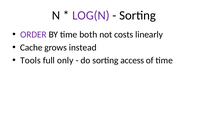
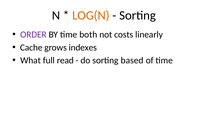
LOG(N colour: purple -> orange (91, 15)
instead: instead -> indexes (83, 47)
Tools: Tools -> What (31, 60)
only: only -> read (65, 60)
access: access -> based (132, 60)
